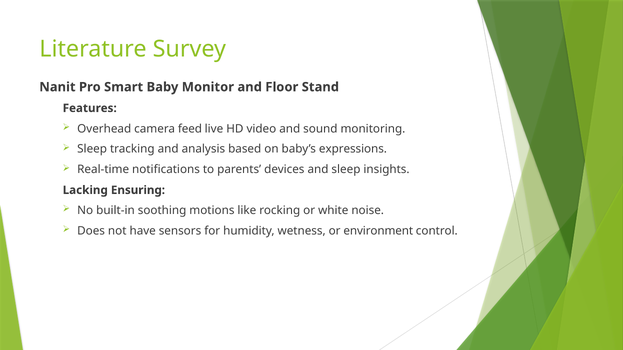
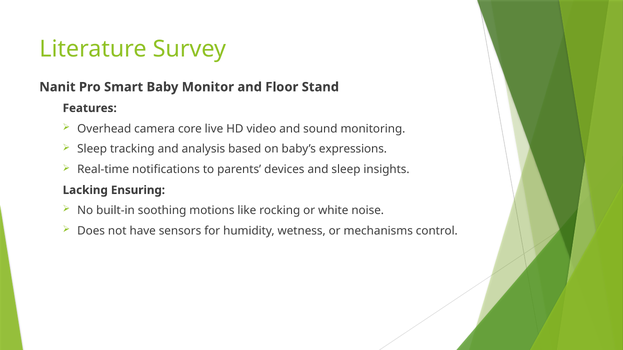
feed: feed -> core (190, 129)
environment: environment -> mechanisms (378, 231)
